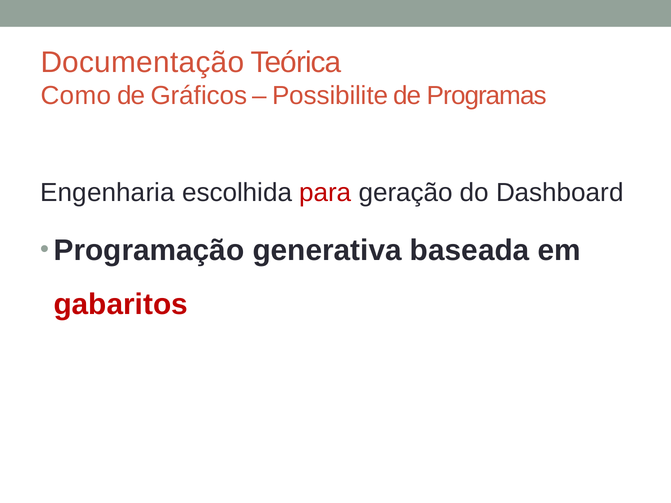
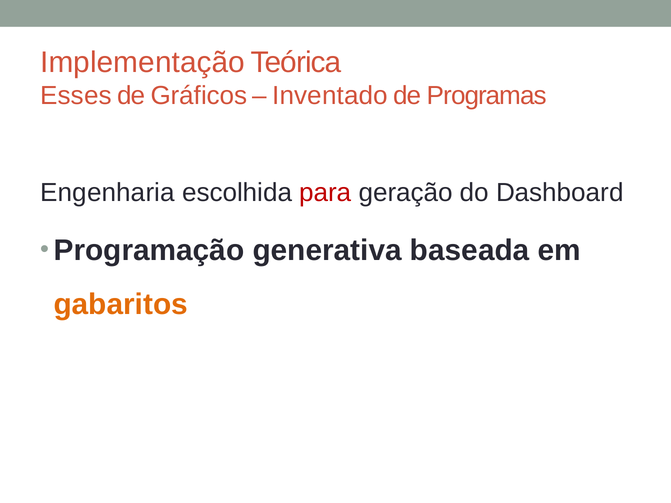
Documentação: Documentação -> Implementação (143, 62)
Como: Como -> Esses (76, 96)
Possibilite: Possibilite -> Inventado (330, 96)
gabaritos colour: red -> orange (121, 304)
